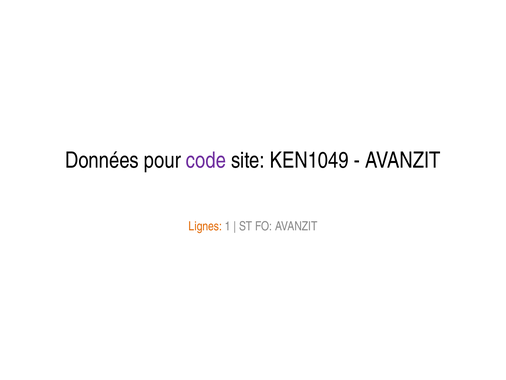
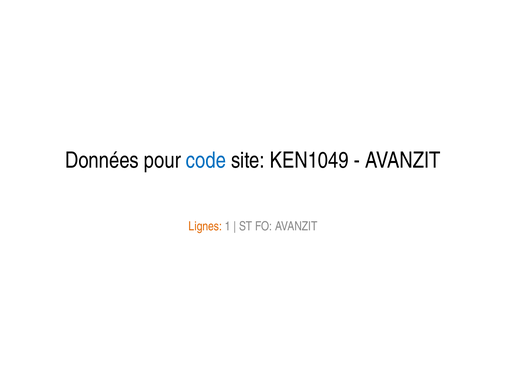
code colour: purple -> blue (206, 160)
